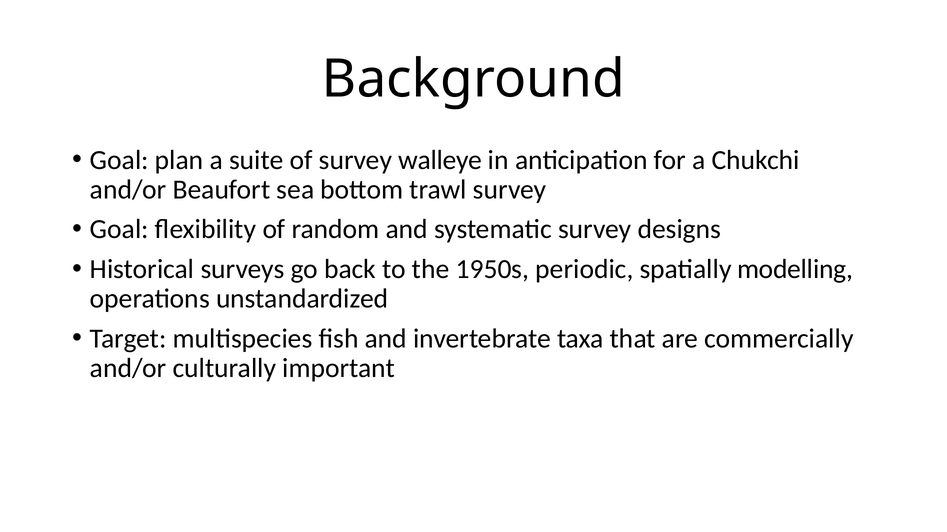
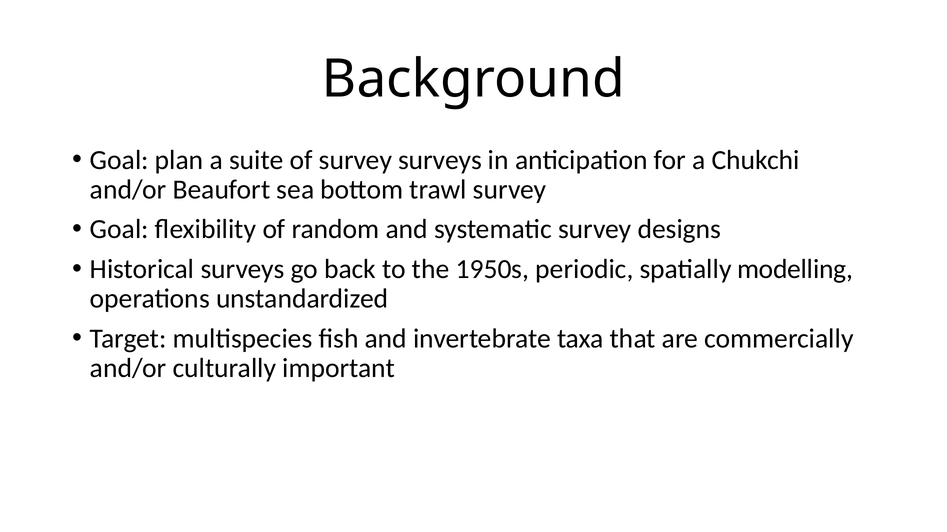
survey walleye: walleye -> surveys (440, 160)
